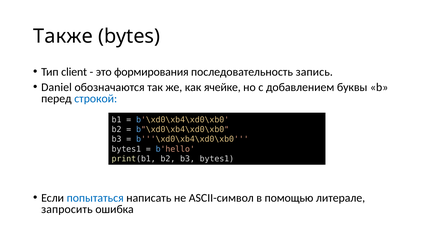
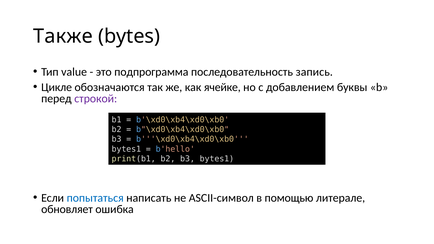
client: client -> value (74, 72)
формирования: формирования -> подпрограмма (151, 72)
Daniel: Daniel -> Цикле (57, 87)
строкой colour: blue -> purple (96, 99)
запросить: запросить -> обновляет (67, 209)
